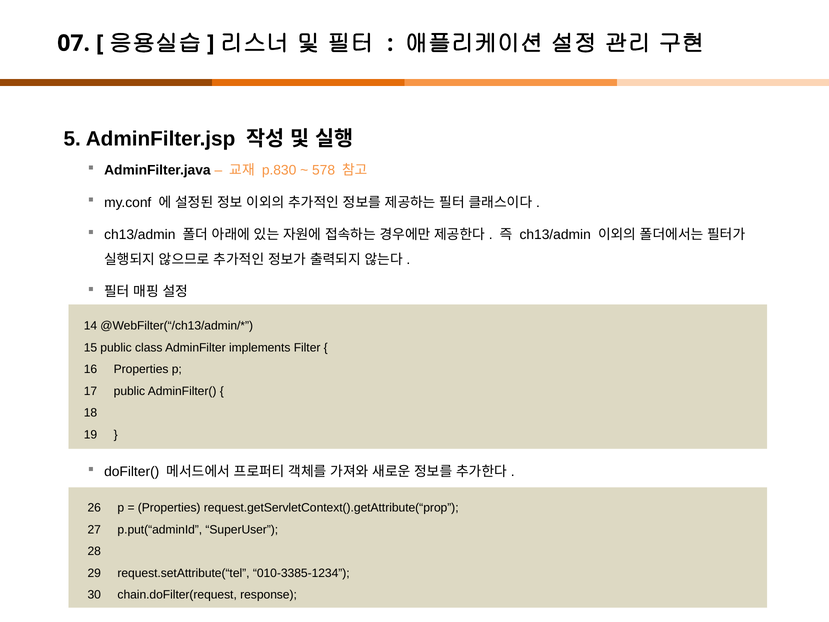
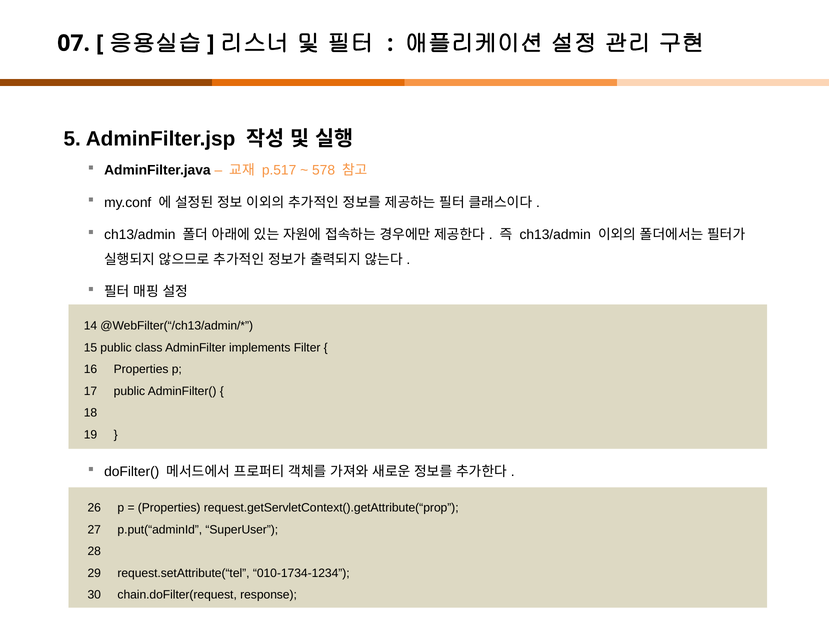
p.830: p.830 -> p.517 (279, 170)
010-3385-1234: 010-3385-1234 -> 010-1734-1234 (301, 573)
